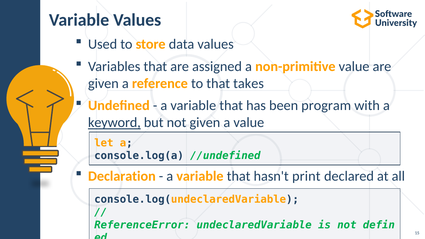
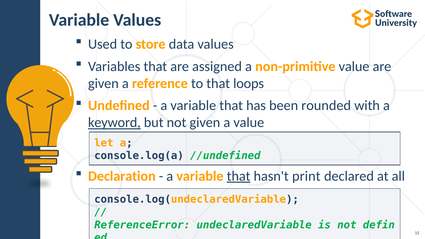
takes: takes -> loops (249, 83)
program: program -> rounded (326, 106)
that underline: none -> present (239, 176)
